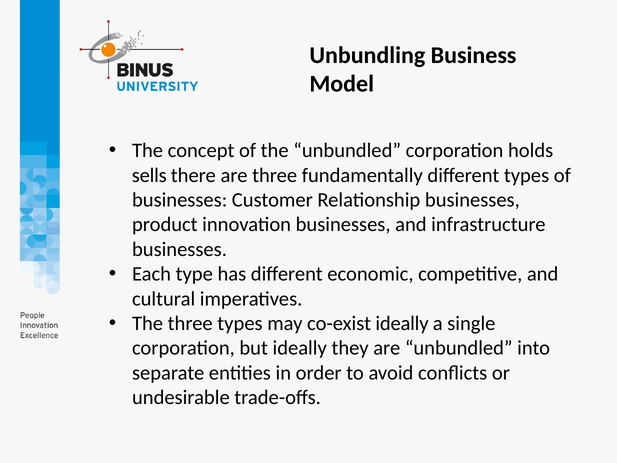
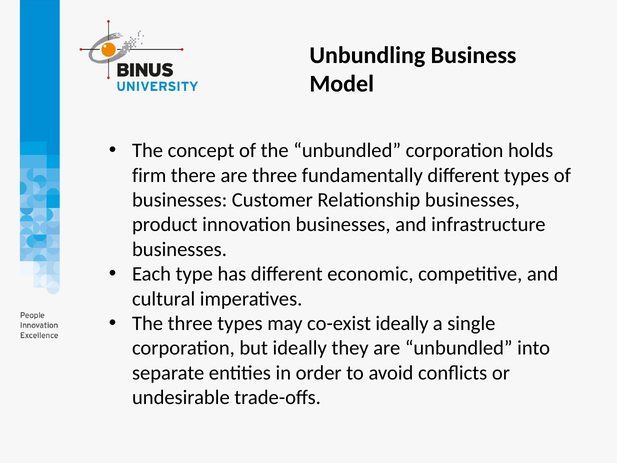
sells: sells -> firm (149, 175)
